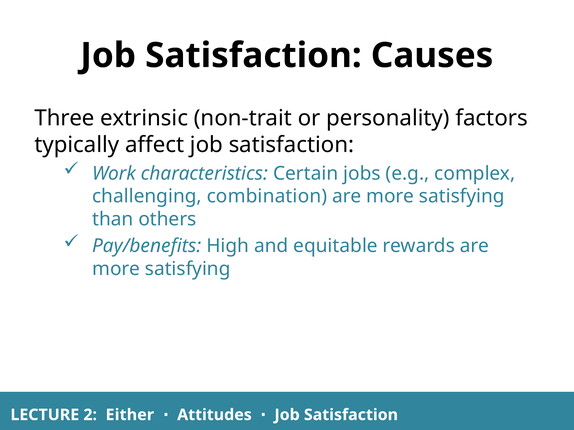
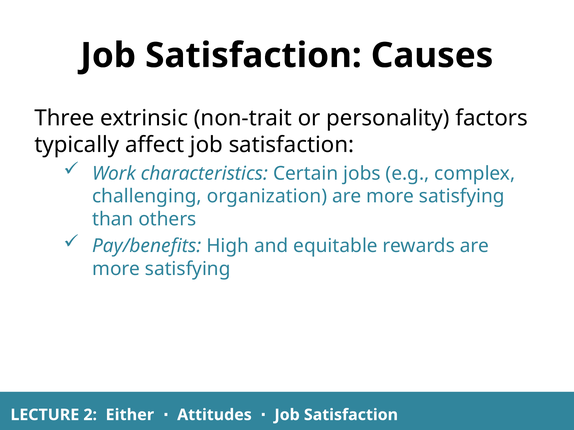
combination: combination -> organization (267, 197)
